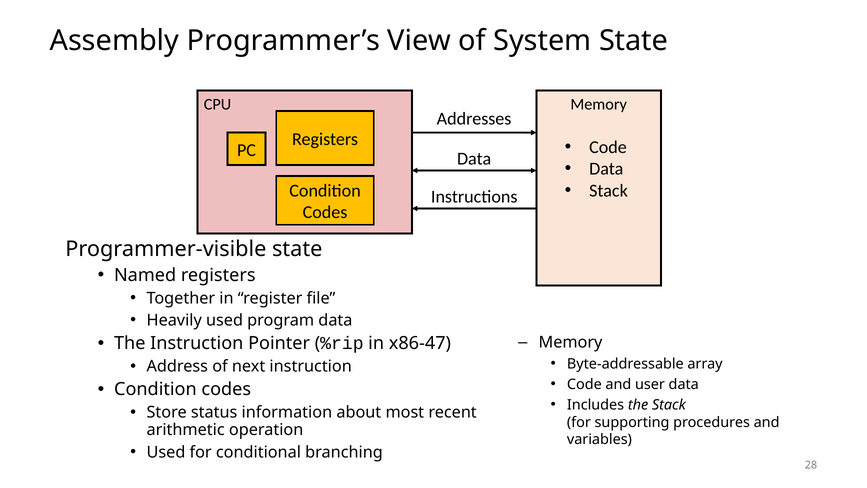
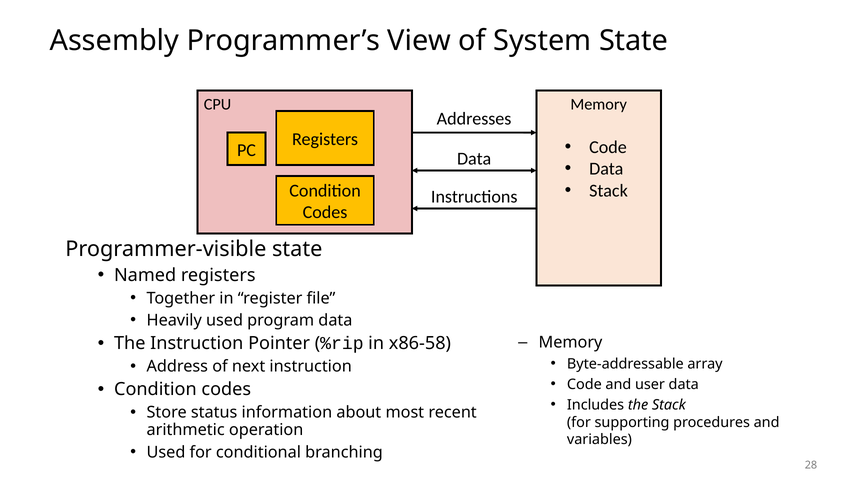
x86-47: x86-47 -> x86-58 (420, 343)
